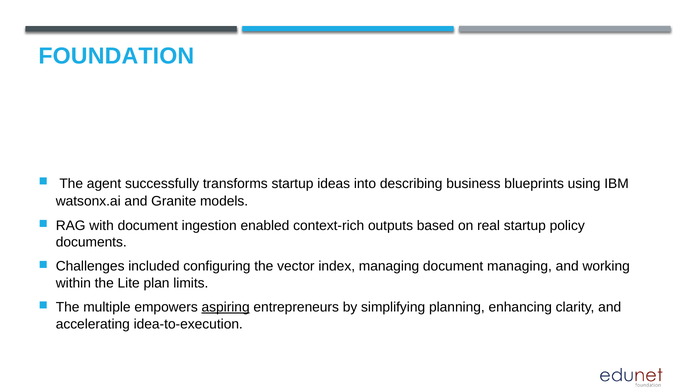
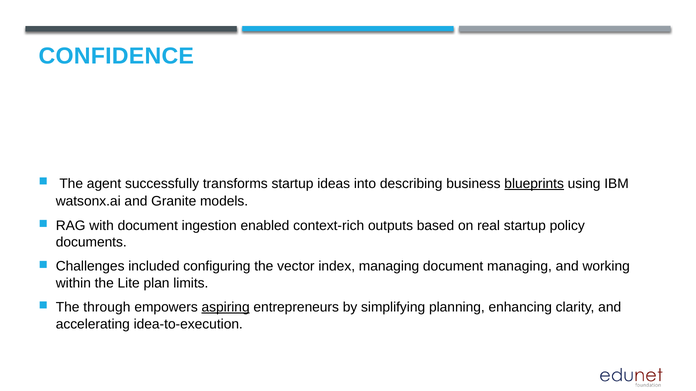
FOUNDATION: FOUNDATION -> CONFIDENCE (116, 56)
blueprints underline: none -> present (534, 184)
multiple: multiple -> through (107, 308)
